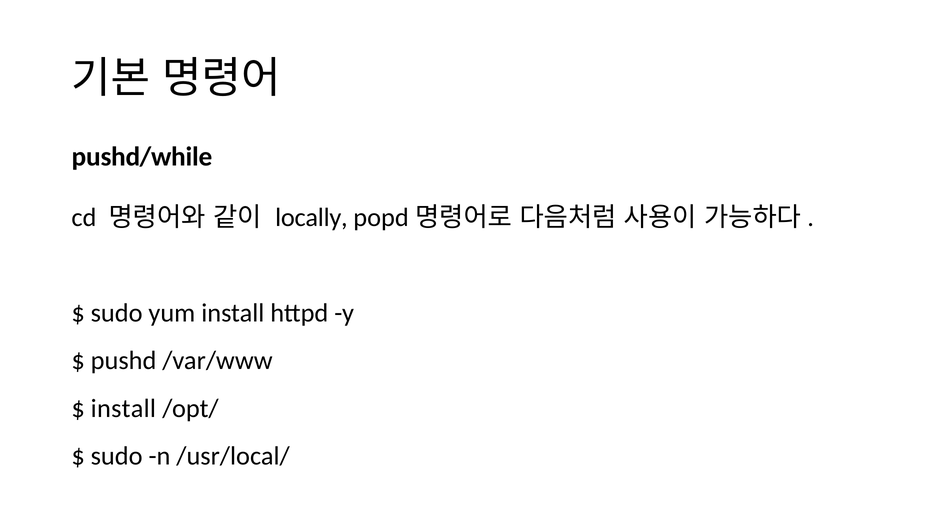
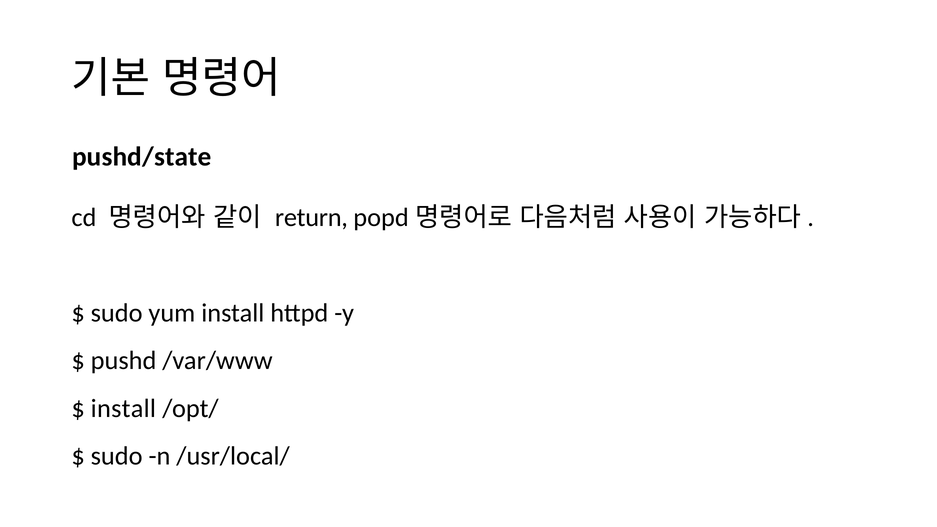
pushd/while: pushd/while -> pushd/state (142, 157)
locally: locally -> return (311, 217)
